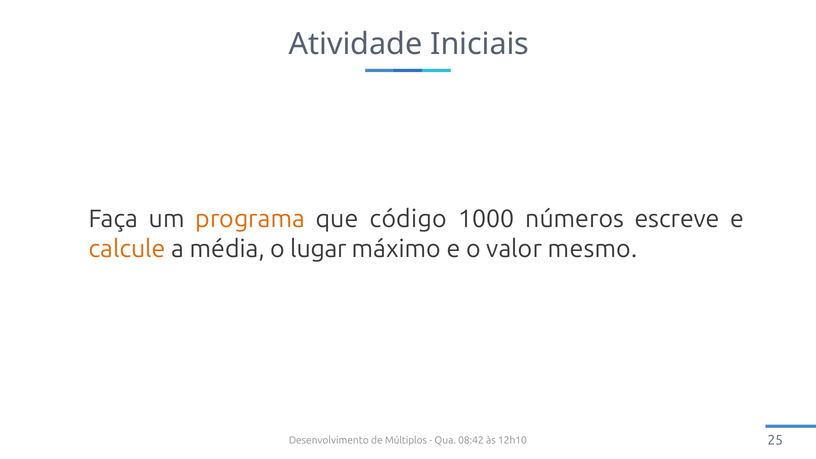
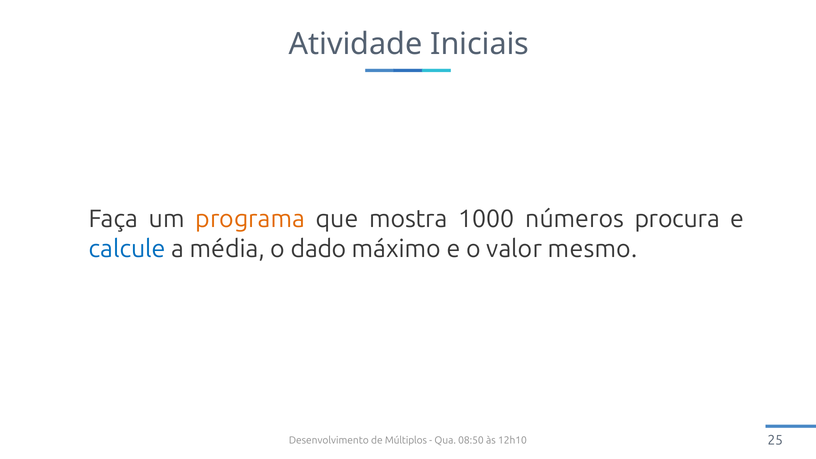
código: código -> mostra (408, 219)
escreve: escreve -> procura (677, 219)
calcule colour: orange -> blue (127, 249)
lugar: lugar -> dado (319, 249)
08:42: 08:42 -> 08:50 (471, 441)
